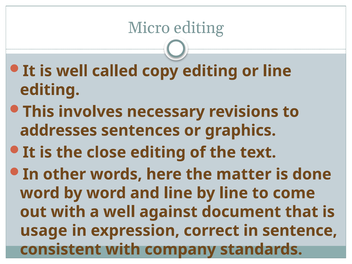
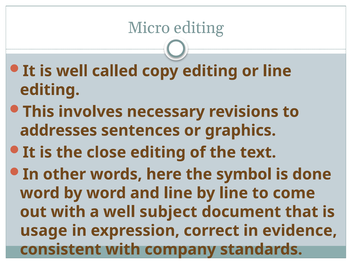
matter: matter -> symbol (244, 174)
against: against -> subject (168, 212)
sentence: sentence -> evidence (300, 231)
